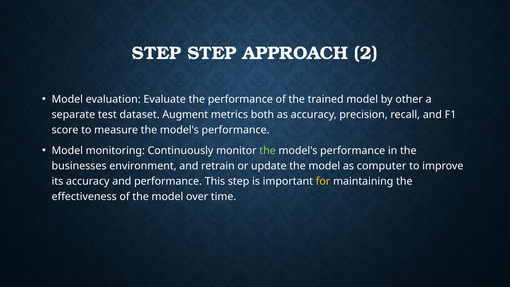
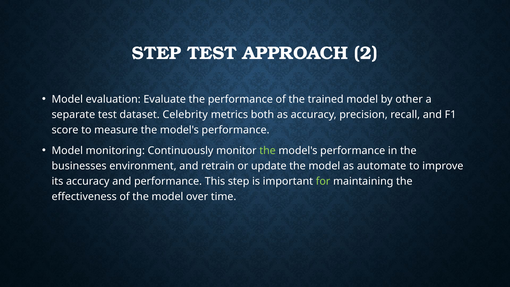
STEP STEP: STEP -> TEST (212, 53)
Augment: Augment -> Celebrity (185, 115)
computer: computer -> automate (382, 166)
for colour: yellow -> light green (323, 181)
